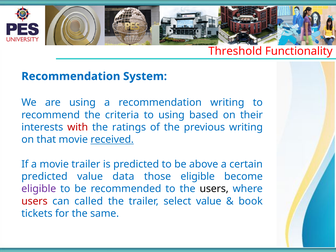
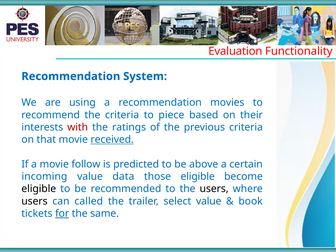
Threshold: Threshold -> Evaluation (235, 51)
recommendation writing: writing -> movies (227, 103)
to using: using -> piece (171, 115)
previous writing: writing -> criteria (246, 127)
movie trailer: trailer -> follow (86, 164)
predicted: predicted -> incoming (44, 176)
eligible colour: purple -> black (39, 189)
users colour: red -> black (34, 201)
for underline: none -> present (62, 213)
